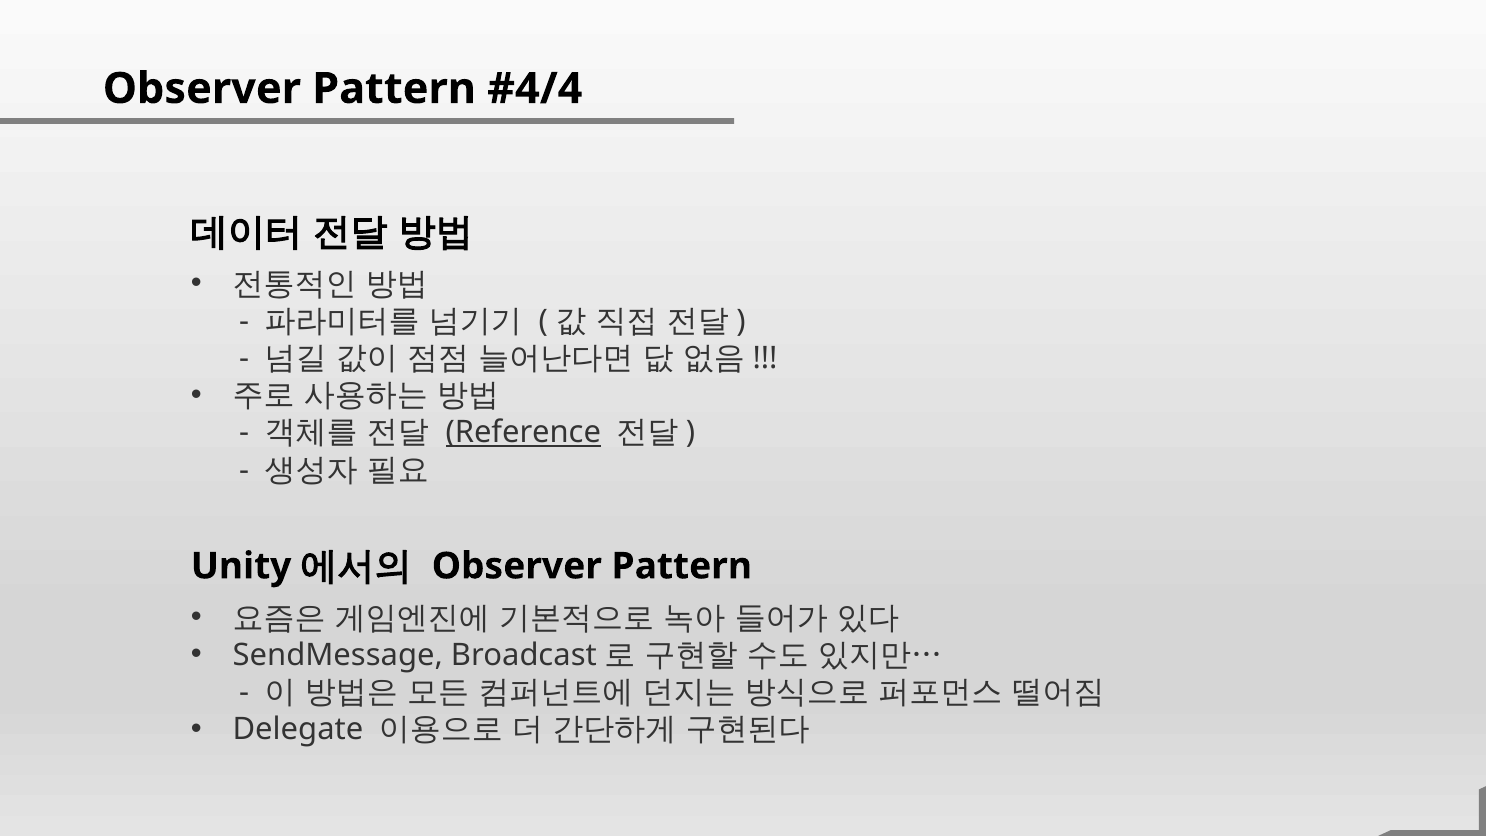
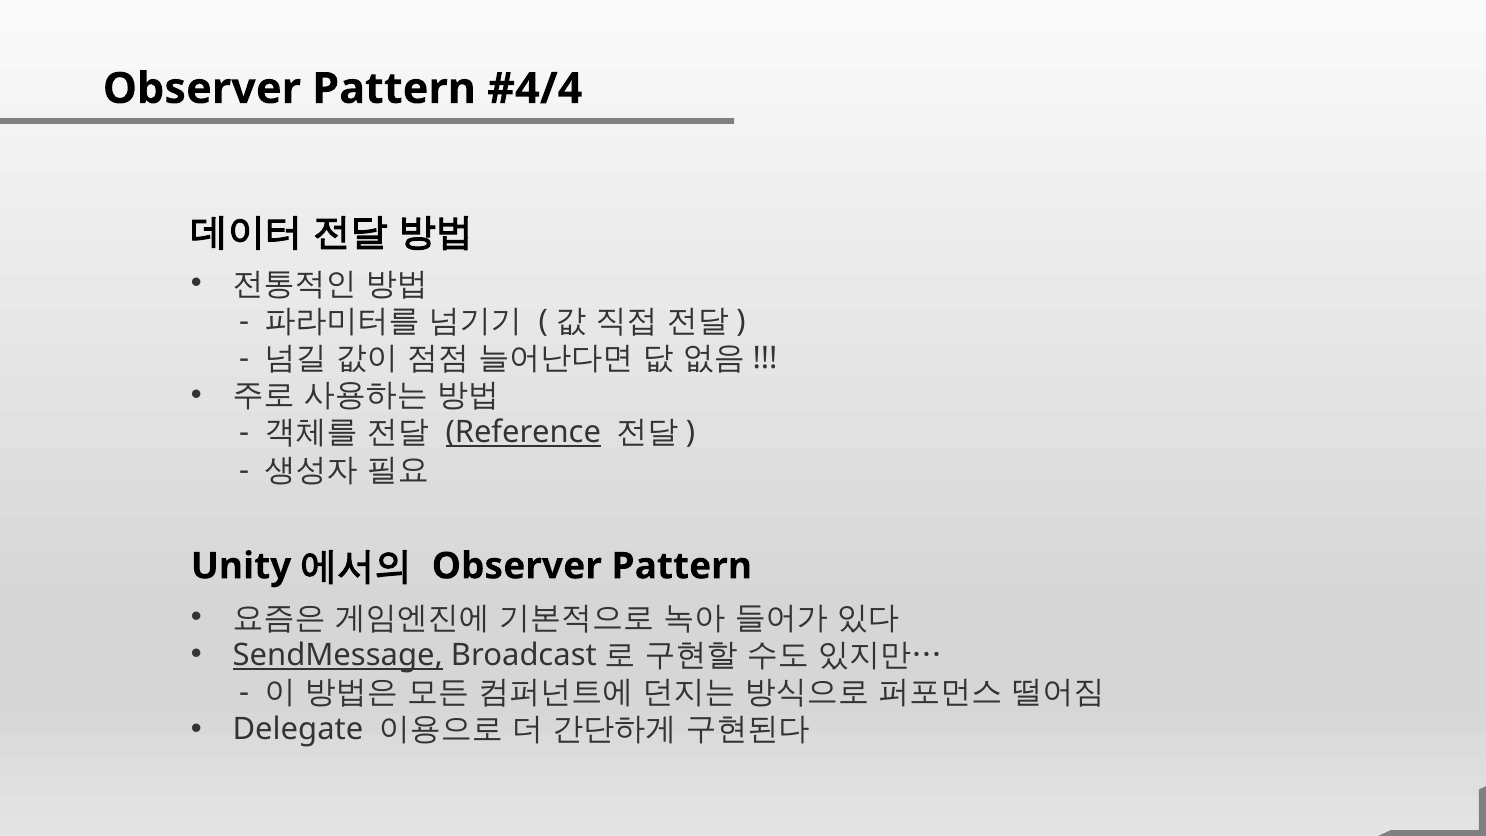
SendMessage underline: none -> present (338, 655)
